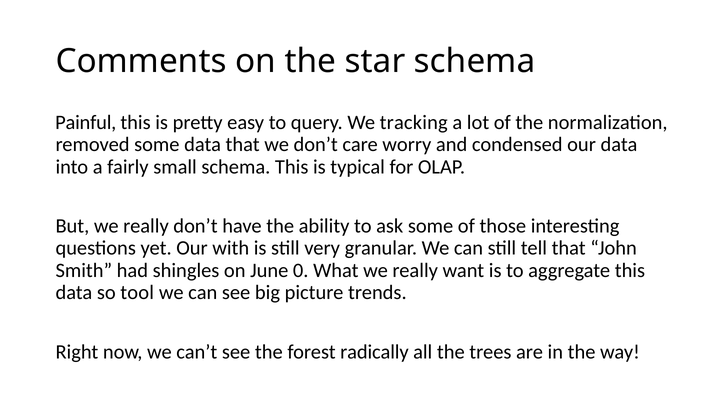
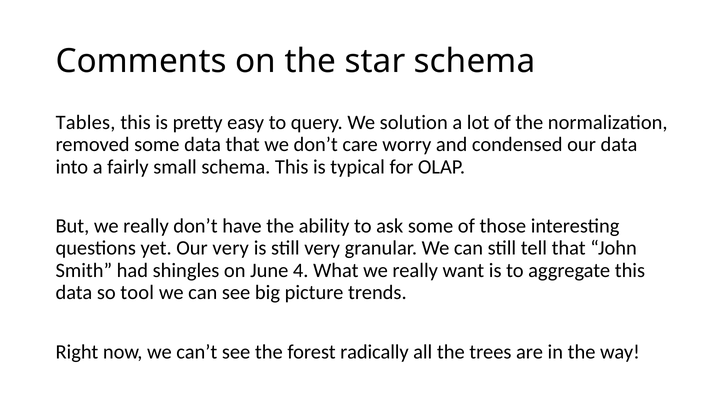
Painful: Painful -> Tables (86, 123)
tracking: tracking -> solution (414, 123)
Our with: with -> very (231, 249)
0: 0 -> 4 (301, 271)
